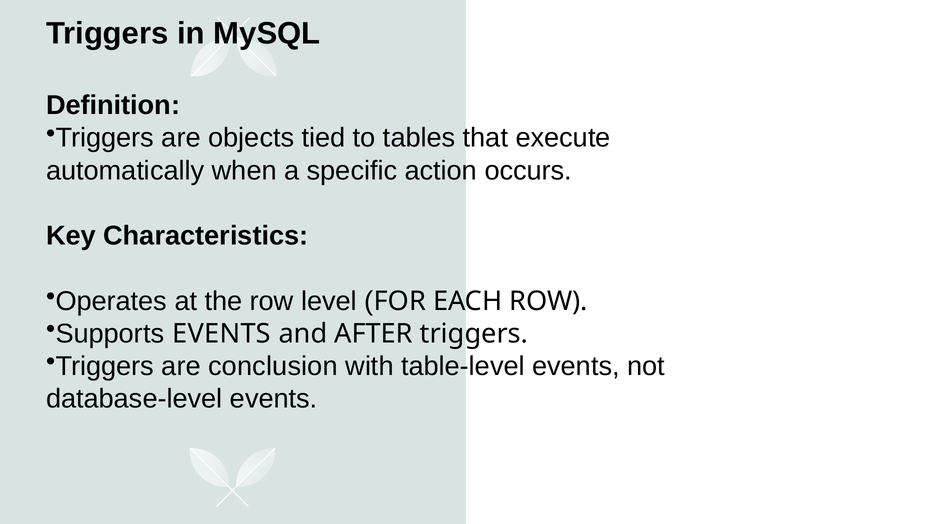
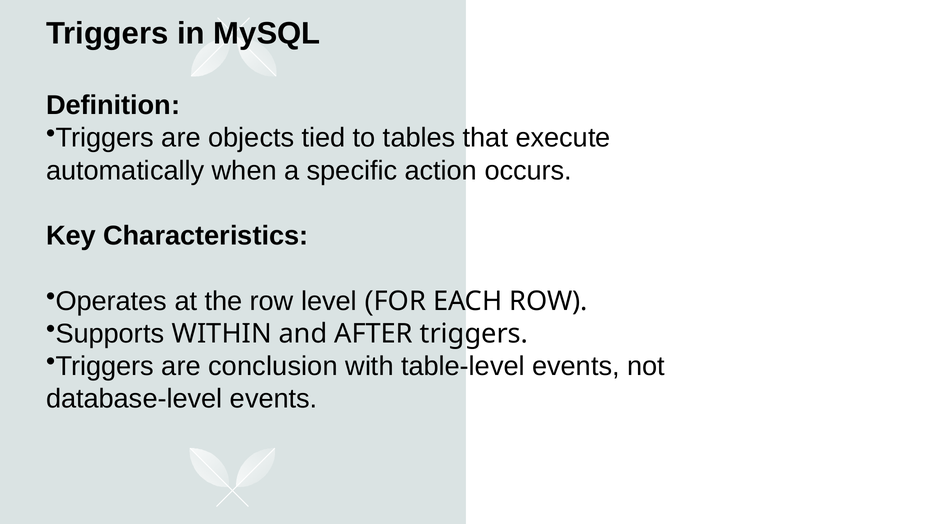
Supports EVENTS: EVENTS -> WITHIN (222, 334)
